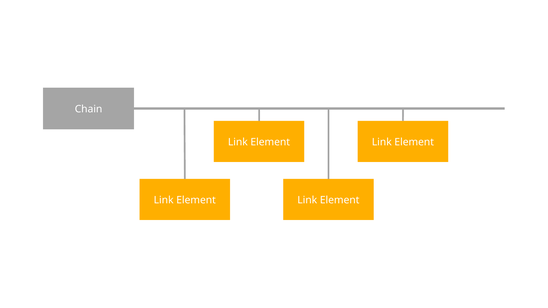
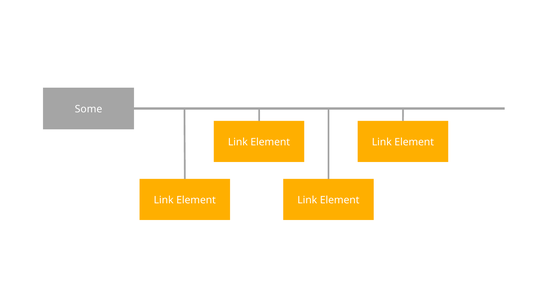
Chain: Chain -> Some (89, 109)
